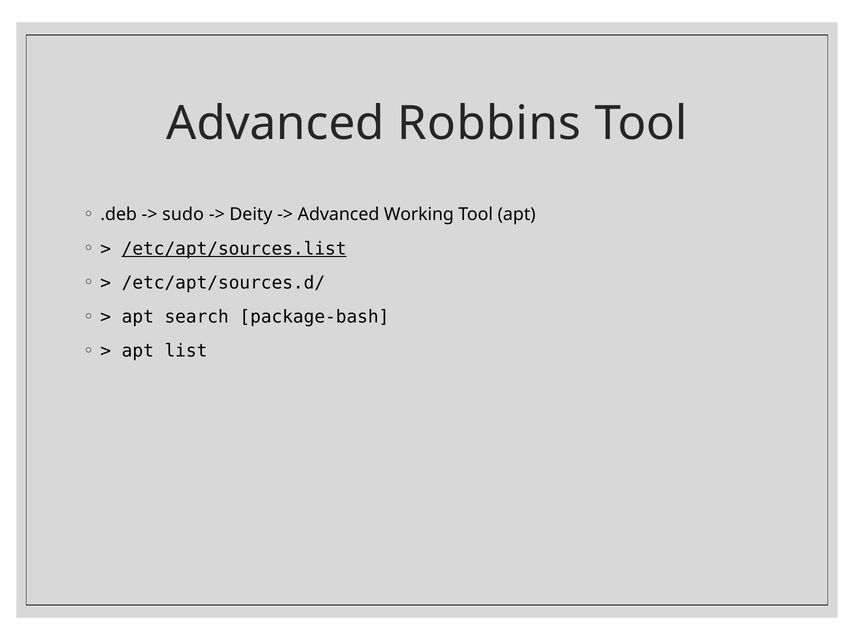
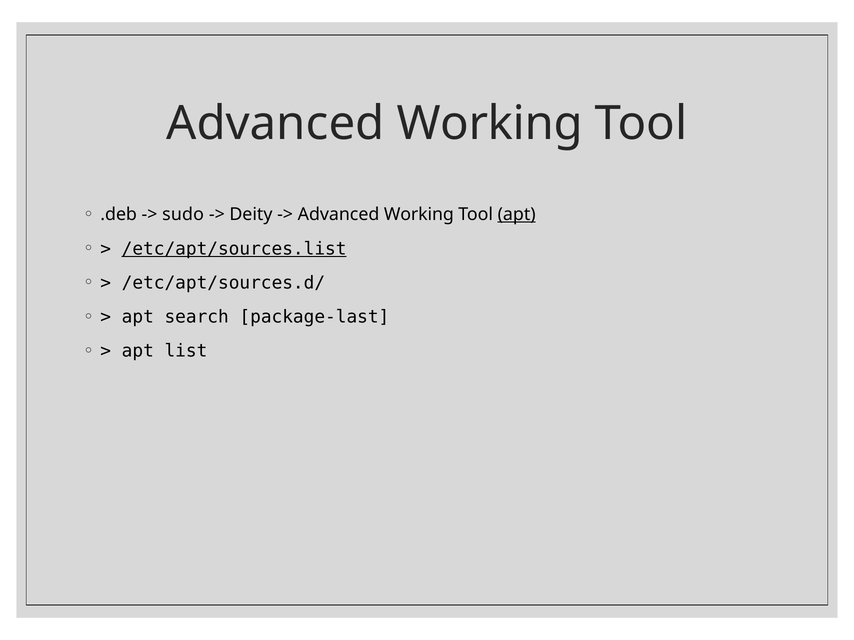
Robbins: Robbins -> Working (490, 124)
apt underline: none -> present (517, 215)
package-bash: package-bash -> package-last (314, 317)
